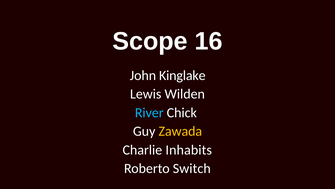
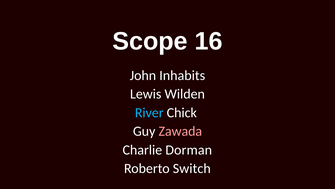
Kinglake: Kinglake -> Inhabits (182, 75)
Zawada colour: yellow -> pink (180, 131)
Inhabits: Inhabits -> Dorman (189, 150)
